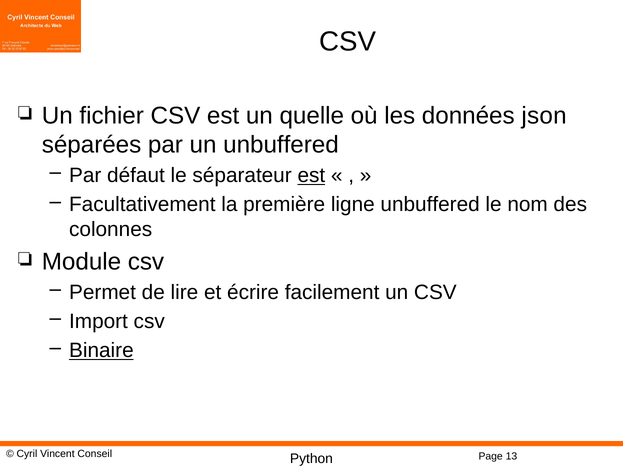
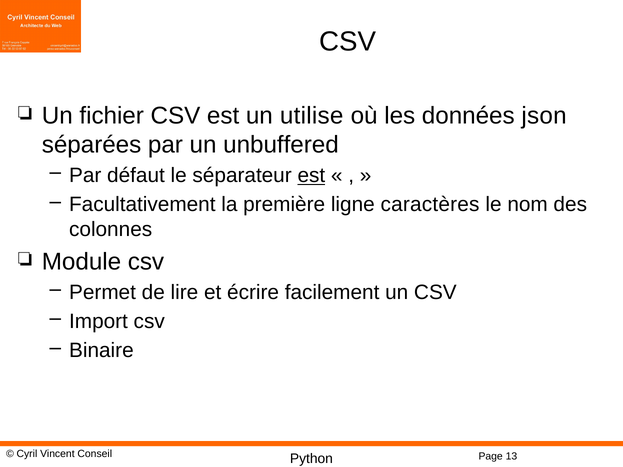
quelle: quelle -> utilise (312, 116)
ligne unbuffered: unbuffered -> caractères (430, 205)
Binaire underline: present -> none (101, 351)
